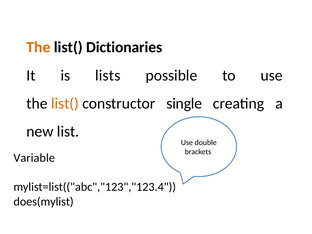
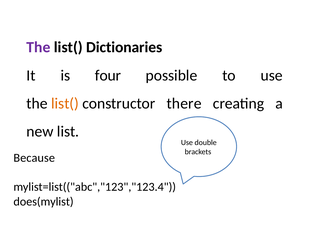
The colour: orange -> purple (38, 47)
lists: lists -> four (108, 75)
single: single -> there (184, 103)
Variable: Variable -> Because (34, 158)
